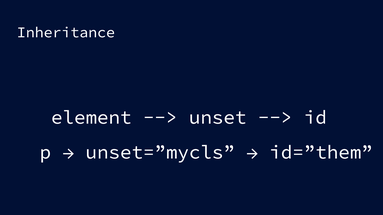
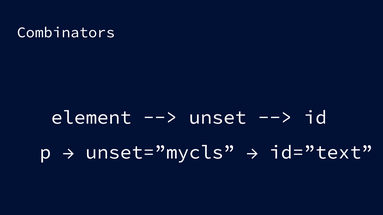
Inheritance: Inheritance -> Combinators (66, 32)
id=”them: id=”them -> id=”text (321, 153)
